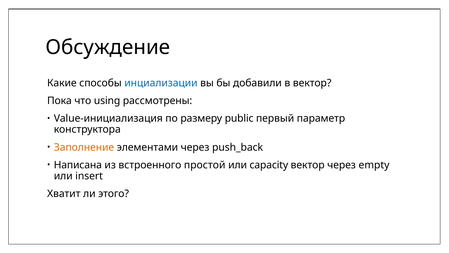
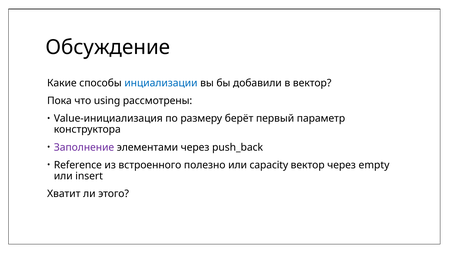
public: public -> берёт (239, 118)
Заполнение colour: orange -> purple (84, 147)
Написана: Написана -> Reference (78, 165)
простой: простой -> полезно (205, 165)
